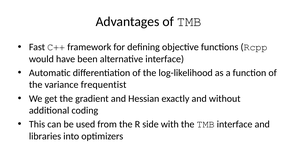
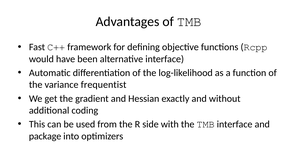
libraries: libraries -> package (45, 136)
